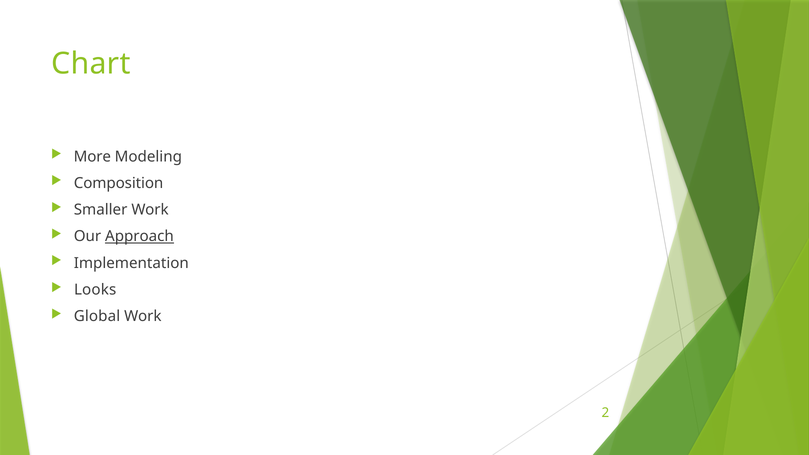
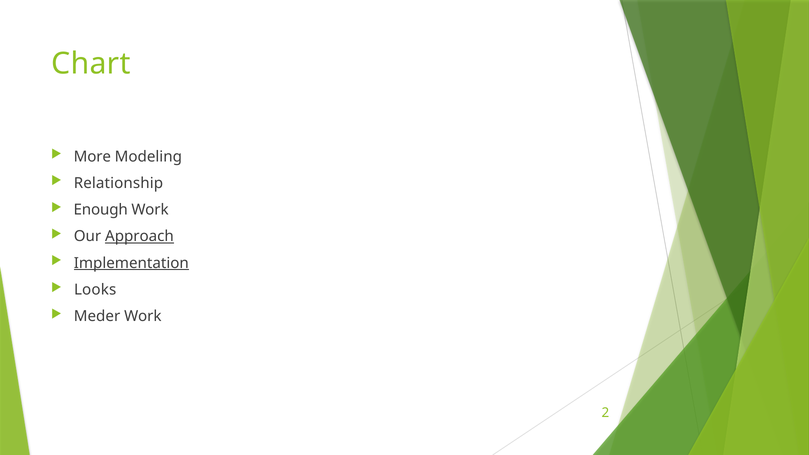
Composition: Composition -> Relationship (118, 183)
Smaller: Smaller -> Enough (101, 210)
Implementation underline: none -> present (131, 263)
Global: Global -> Meder (97, 316)
